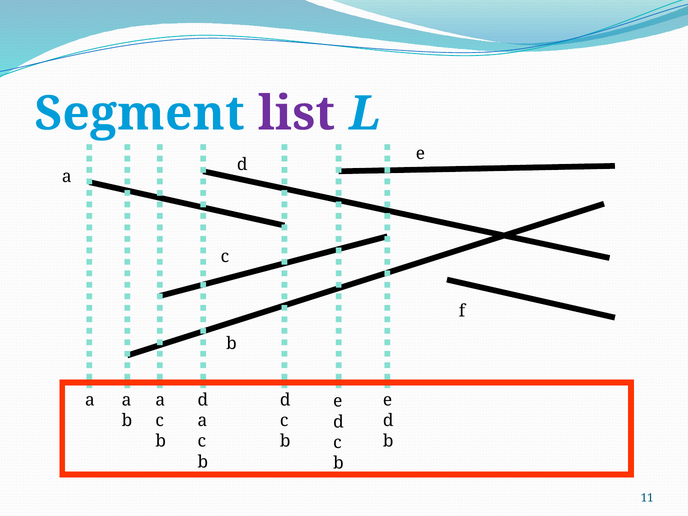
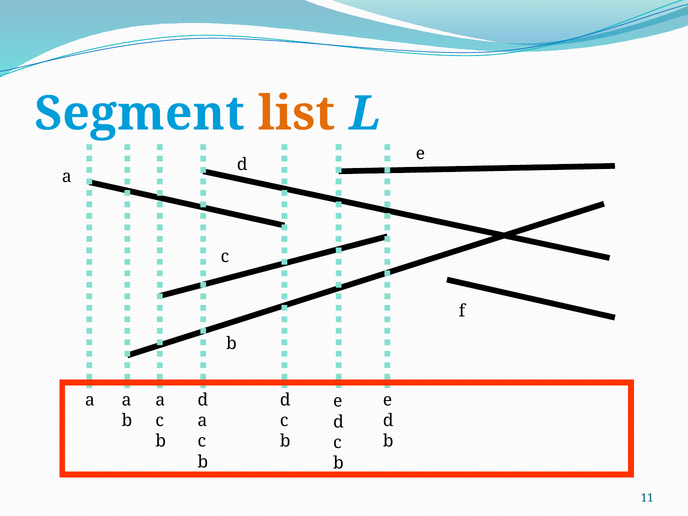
list colour: purple -> orange (296, 114)
